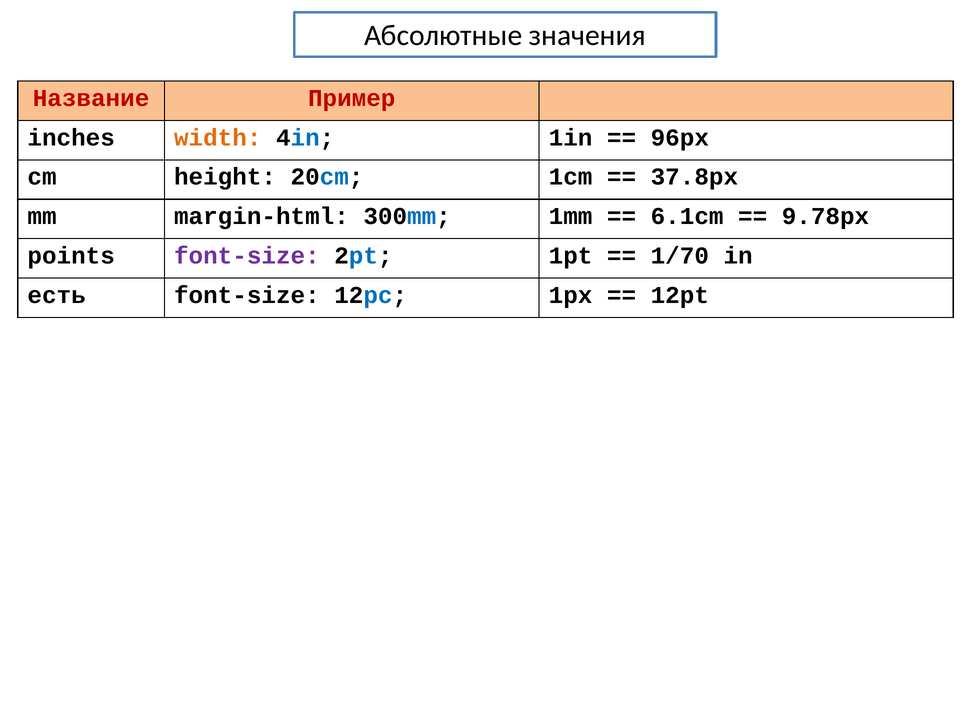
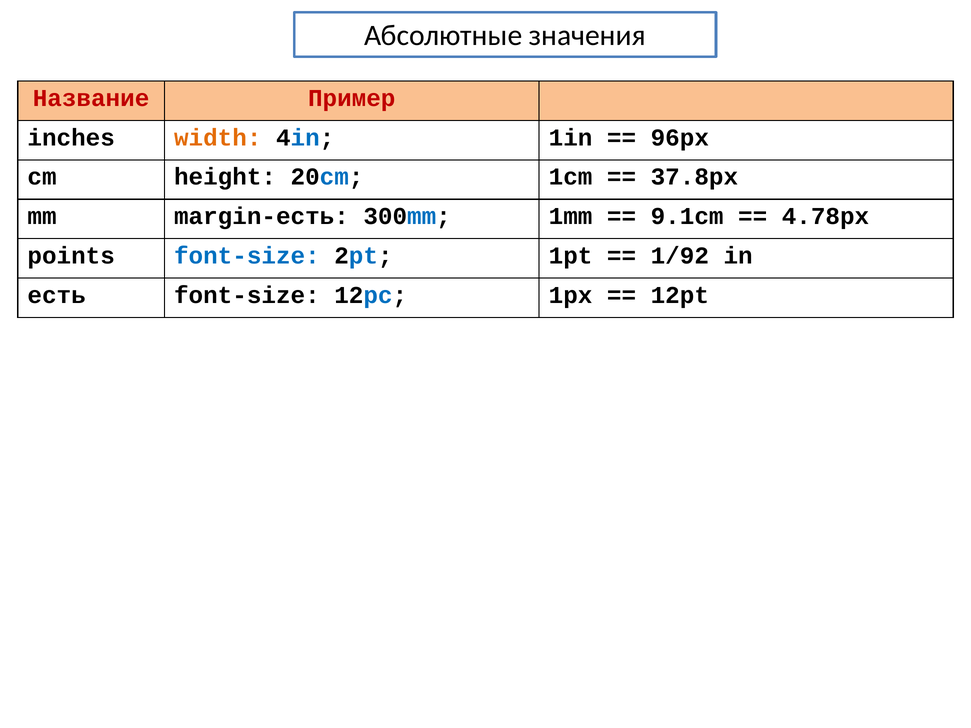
margin-html: margin-html -> margin-есть (261, 216)
6.1cm: 6.1cm -> 9.1cm (687, 216)
9.78px: 9.78px -> 4.78px (825, 216)
font-size colour: purple -> blue (247, 256)
1/70: 1/70 -> 1/92 (680, 256)
